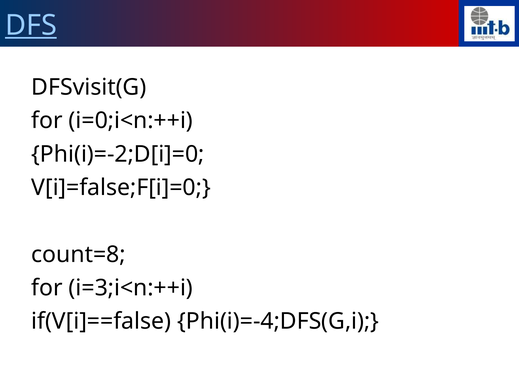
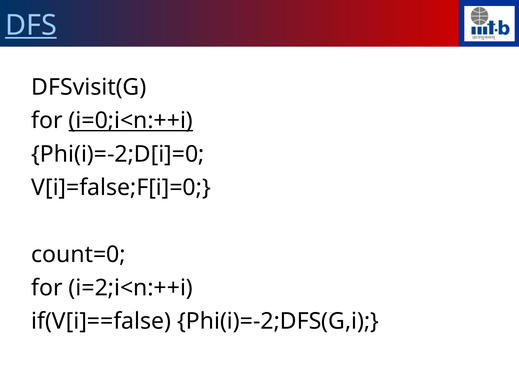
i=0;i<n:++i underline: none -> present (131, 121)
count=8: count=8 -> count=0 (78, 255)
i=3;i<n:++i: i=3;i<n:++i -> i=2;i<n:++i (131, 288)
Phi(i)=-4;DFS(G,i: Phi(i)=-4;DFS(G,i -> Phi(i)=-2;DFS(G,i (278, 321)
